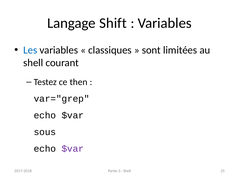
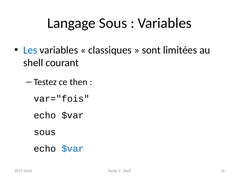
Langage Shift: Shift -> Sous (113, 23)
var="grep: var="grep -> var="fois (62, 99)
$var colour: purple -> blue (73, 149)
